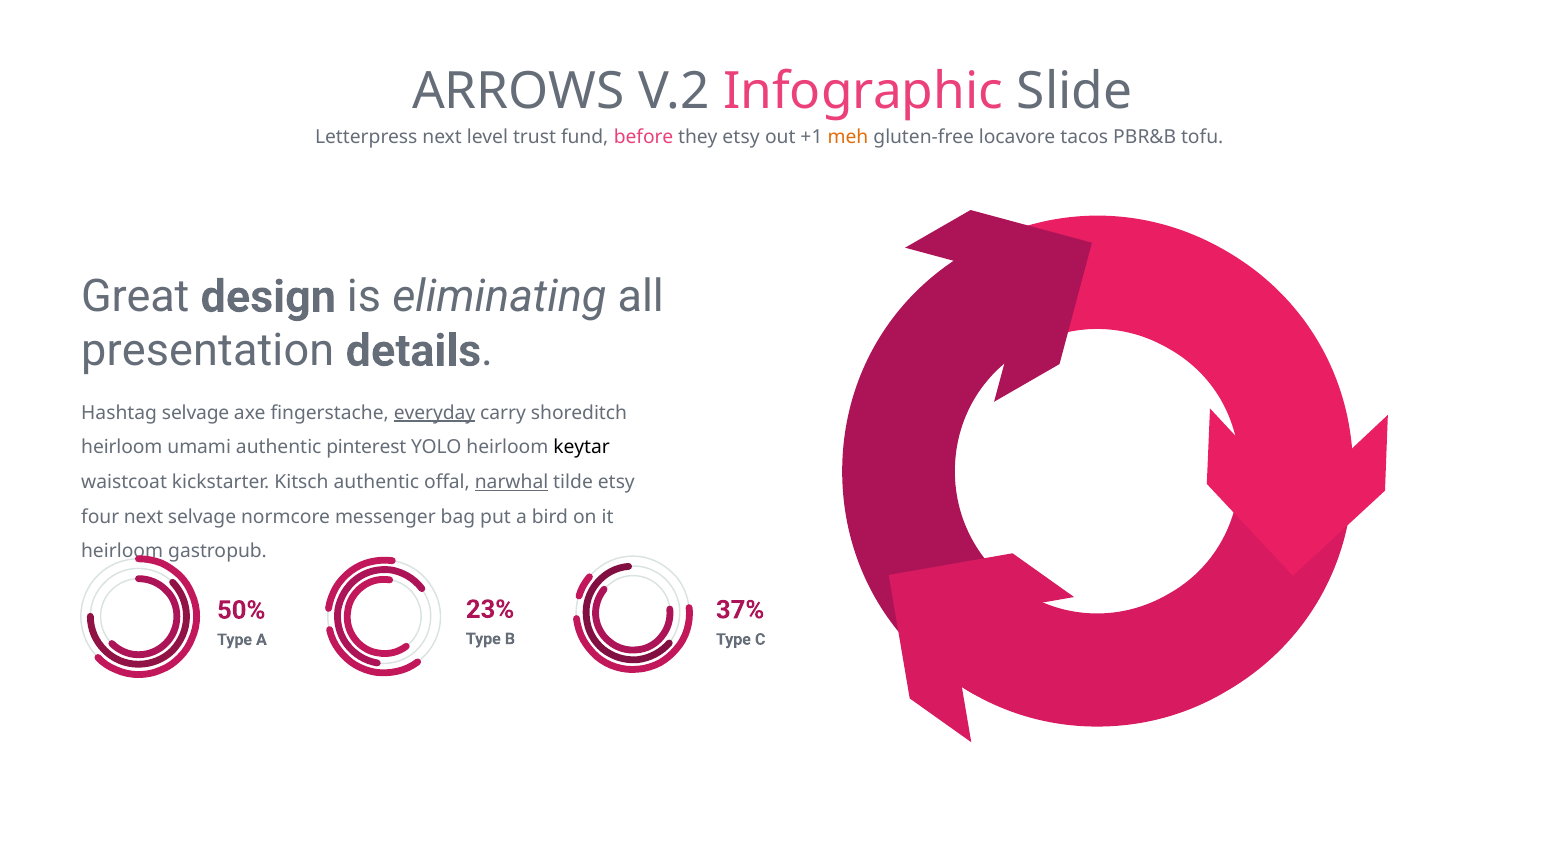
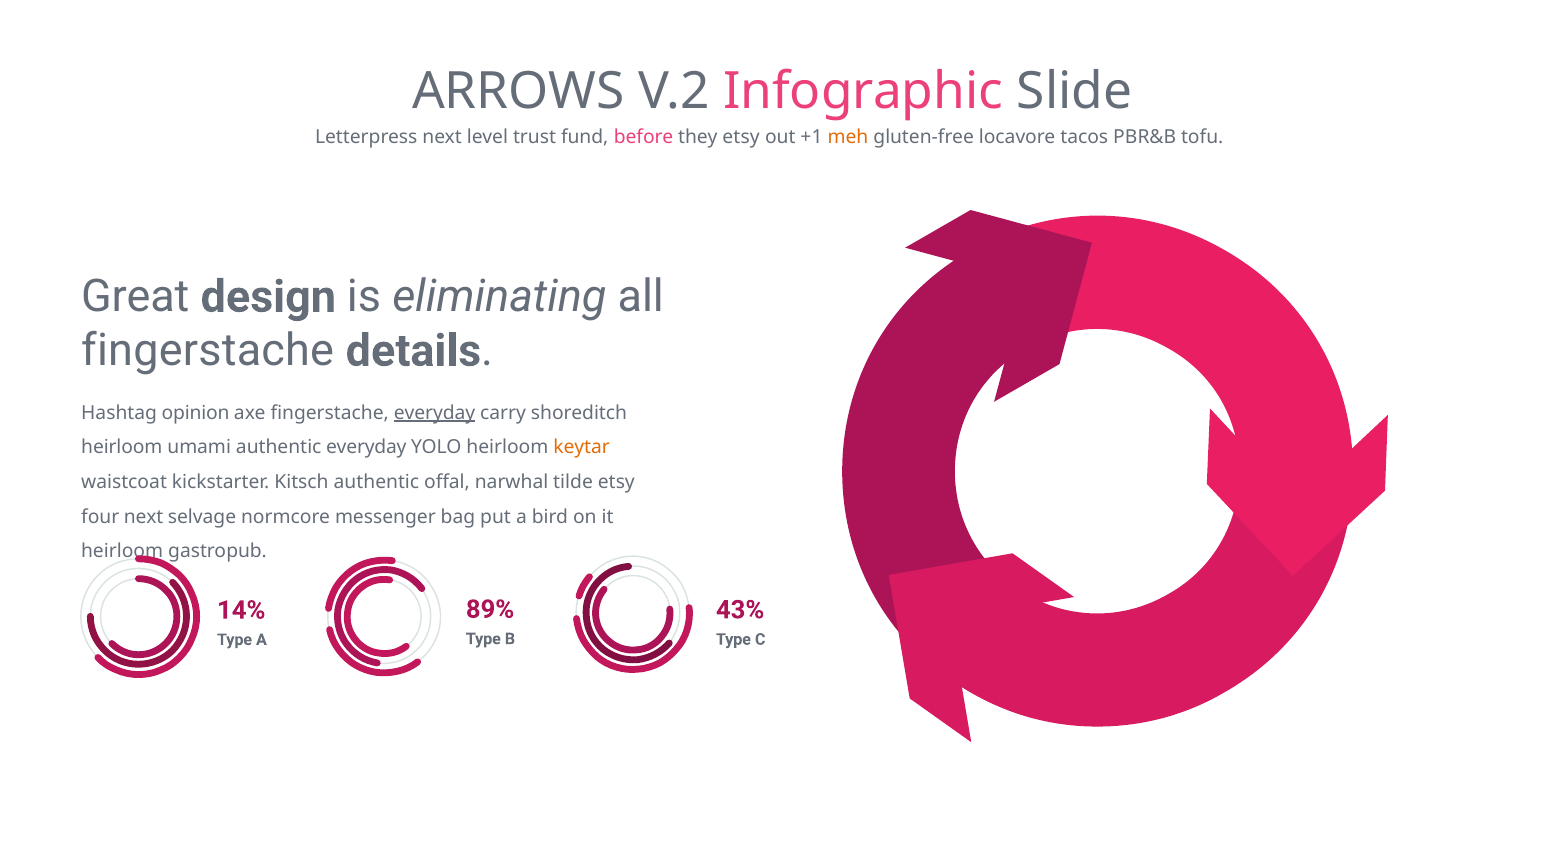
presentation: presentation -> fingerstache (208, 351)
Hashtag selvage: selvage -> opinion (196, 413)
authentic pinterest: pinterest -> everyday (366, 447)
keytar colour: black -> orange (582, 447)
narwhal underline: present -> none (512, 482)
23%: 23% -> 89% (490, 609)
37%: 37% -> 43% (740, 610)
50%: 50% -> 14% (241, 610)
